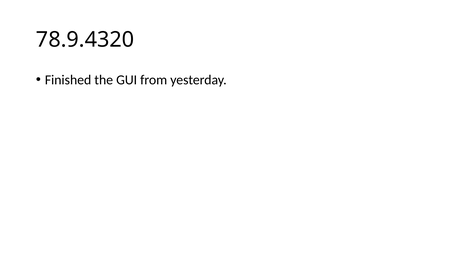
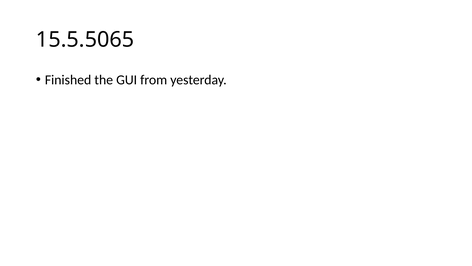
78.9.4320: 78.9.4320 -> 15.5.5065 (85, 40)
